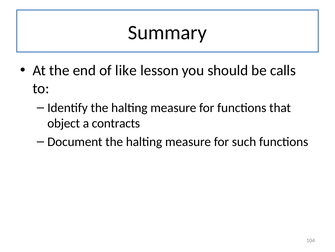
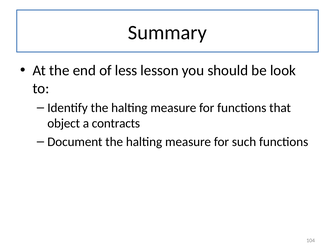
like: like -> less (126, 70)
calls: calls -> look (283, 70)
